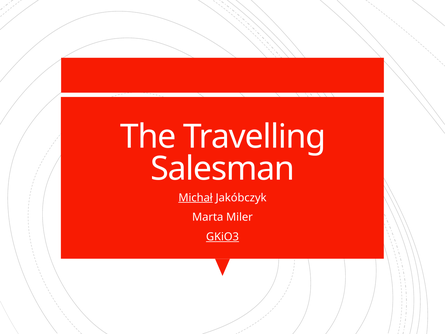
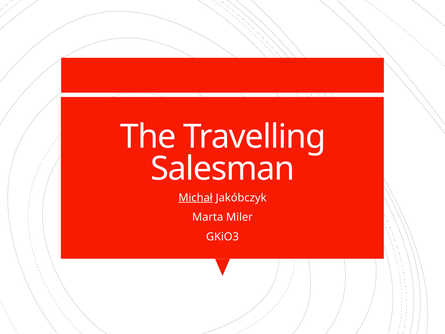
GKiO3 underline: present -> none (222, 237)
